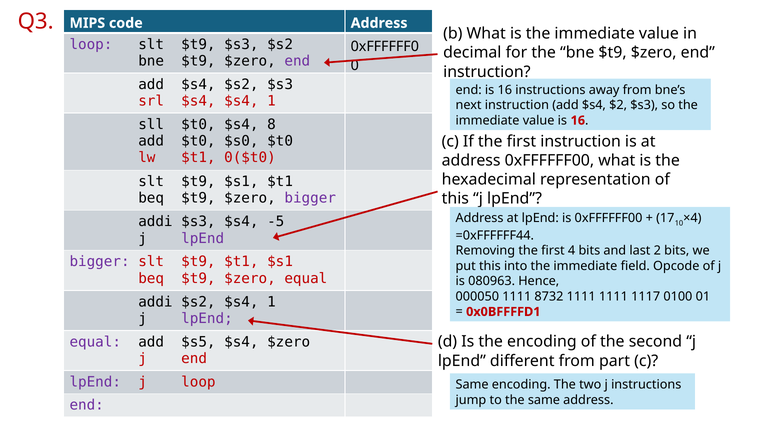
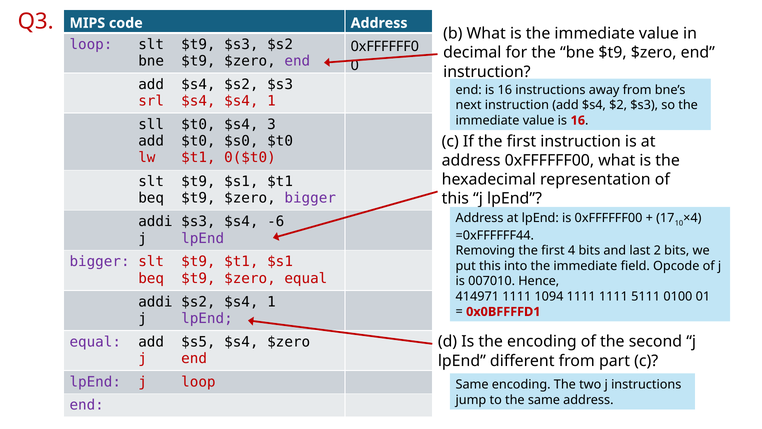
8: 8 -> 3 (271, 124)
-5: -5 -> -6 (276, 222)
080963: 080963 -> 007010 (492, 281)
000050: 000050 -> 414971 (477, 296)
8732: 8732 -> 1094 (549, 296)
1117: 1117 -> 5111 (646, 296)
